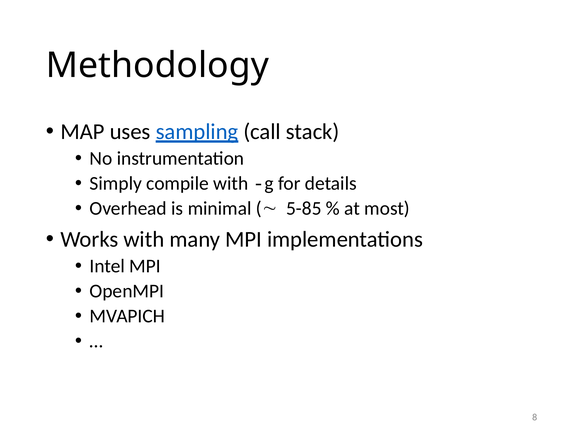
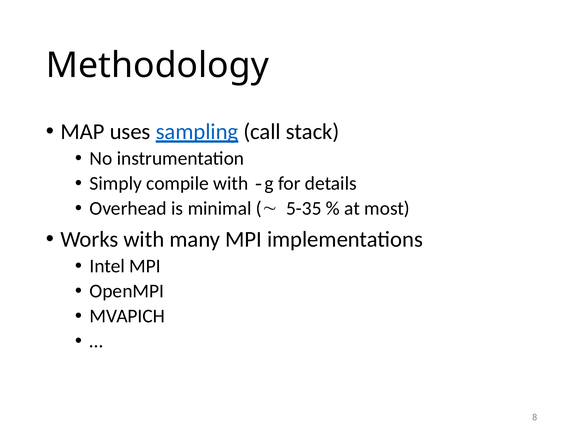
5-85: 5-85 -> 5-35 (304, 209)
